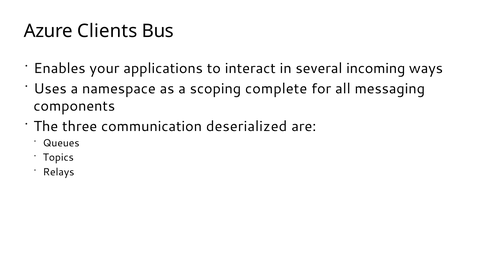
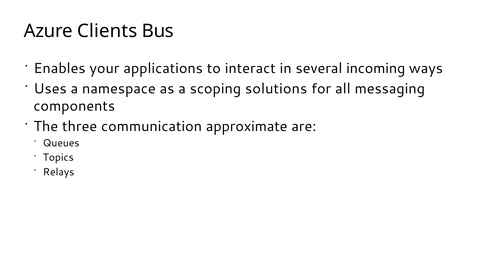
complete: complete -> solutions (276, 89)
deserialized: deserialized -> approximate (247, 126)
